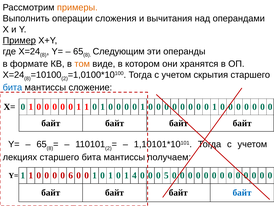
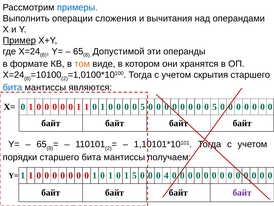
примеры colour: orange -> blue (77, 7)
Следующим: Следующим -> Допустимой (119, 51)
сложение: сложение -> являются (90, 87)
1: 1 -> 5 (143, 107)
1: 1 -> 5 (215, 107)
лекциях: лекциях -> порядки (20, 157)
6: 6 -> 0 (71, 175)
1 4: 4 -> 5 (134, 175)
5: 5 -> 4 (166, 175)
байт colour: blue -> purple (242, 192)
